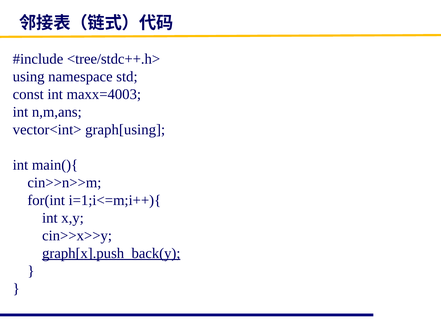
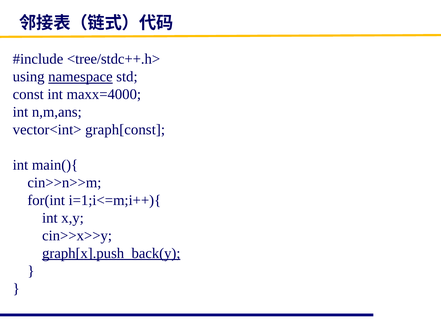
namespace underline: none -> present (80, 77)
maxx=4003: maxx=4003 -> maxx=4000 (104, 94)
graph[using: graph[using -> graph[const (125, 130)
